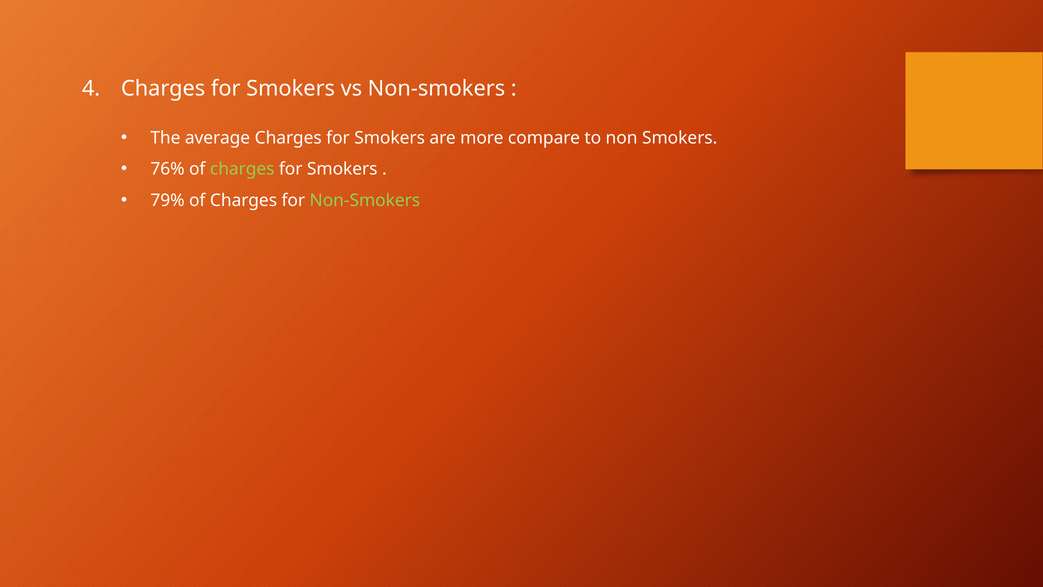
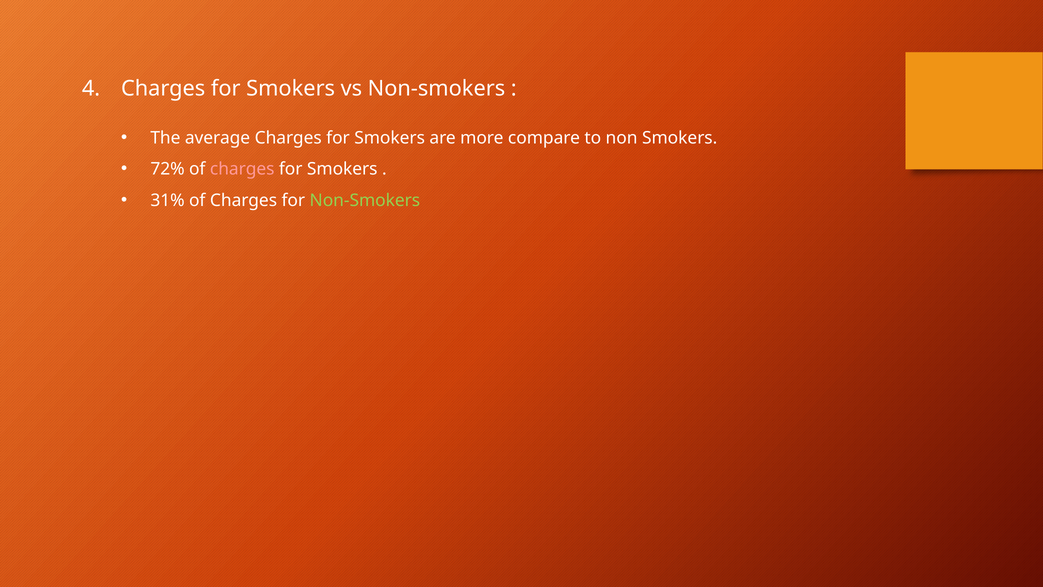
76%: 76% -> 72% (168, 169)
charges colour: light green -> pink (242, 169)
79%: 79% -> 31% (168, 200)
